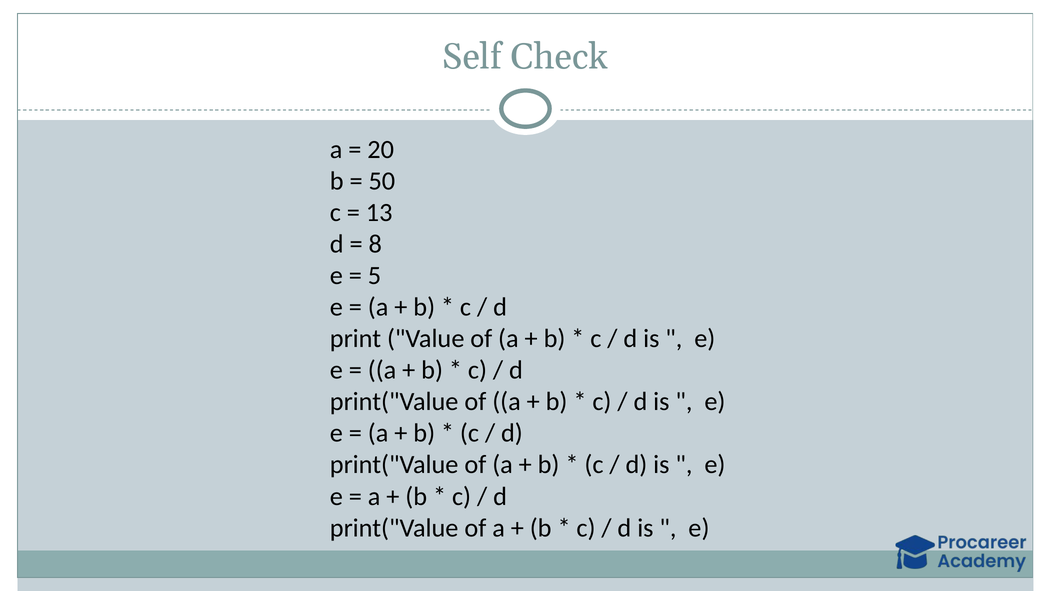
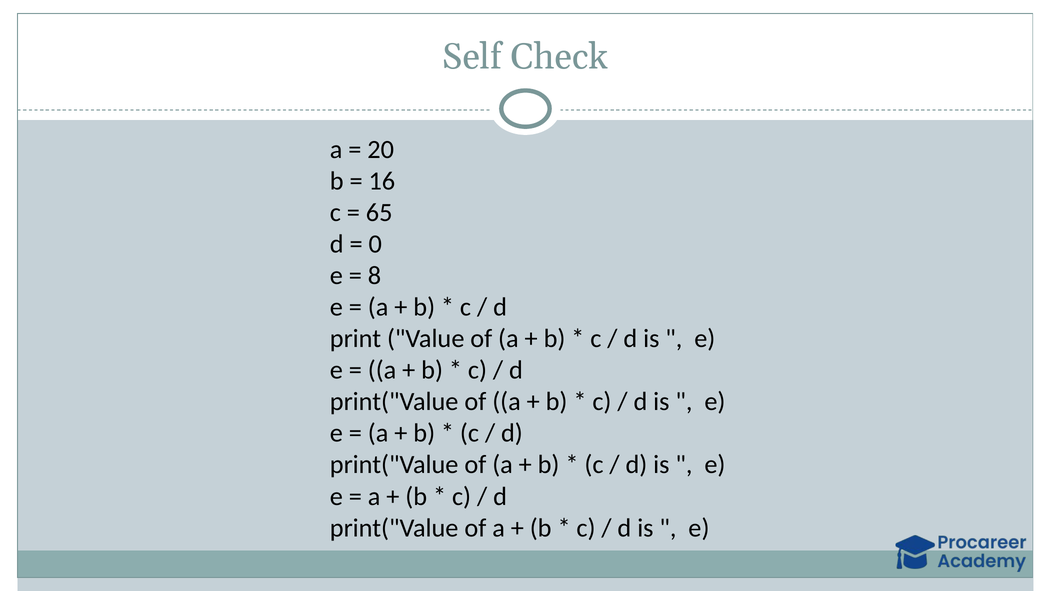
50: 50 -> 16 (382, 181)
13: 13 -> 65 (379, 213)
8: 8 -> 0 (375, 244)
5: 5 -> 8 (374, 276)
